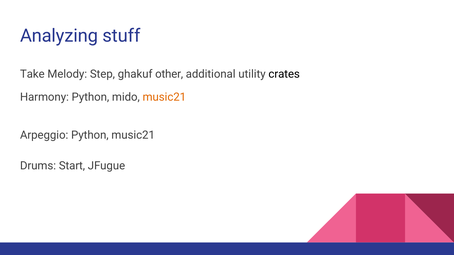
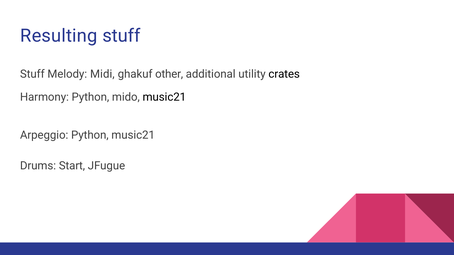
Analyzing: Analyzing -> Resulting (59, 36)
Take: Take -> Stuff (32, 74)
Step: Step -> Midi (102, 74)
music21 colour: orange -> black (164, 97)
